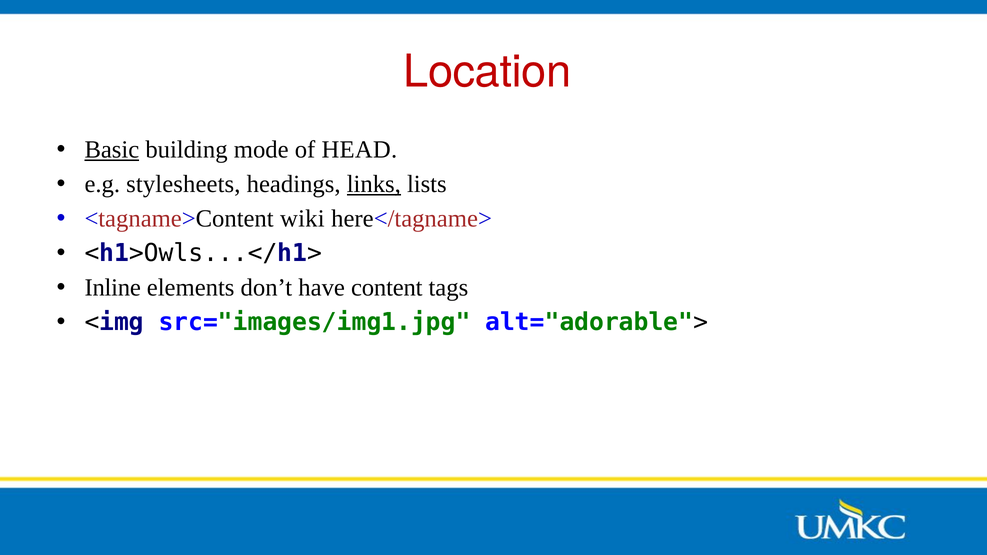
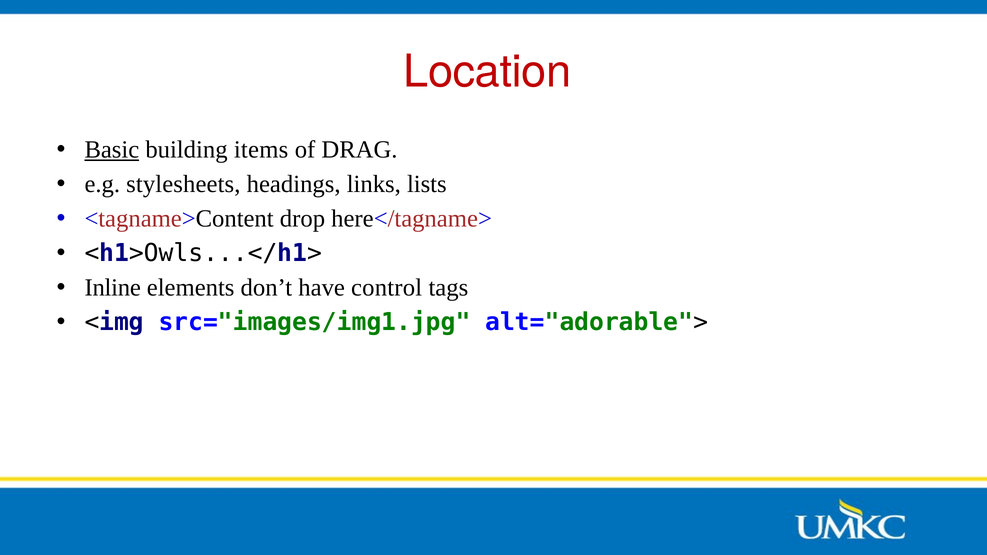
mode: mode -> items (261, 150)
HEAD: HEAD -> DRAG (359, 150)
links underline: present -> none (374, 184)
wiki: wiki -> drop (302, 219)
content: content -> control (387, 288)
